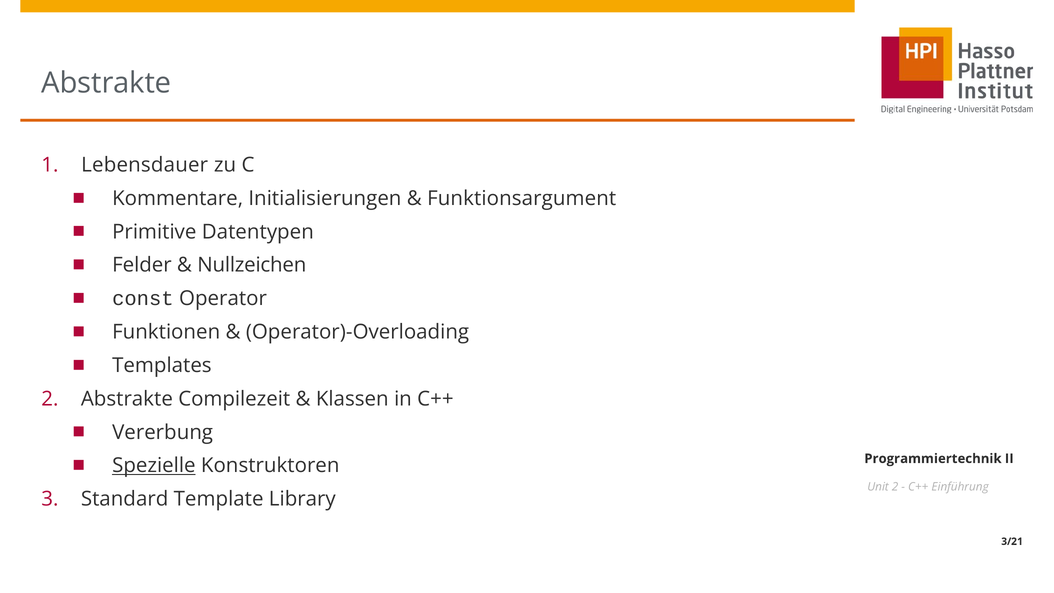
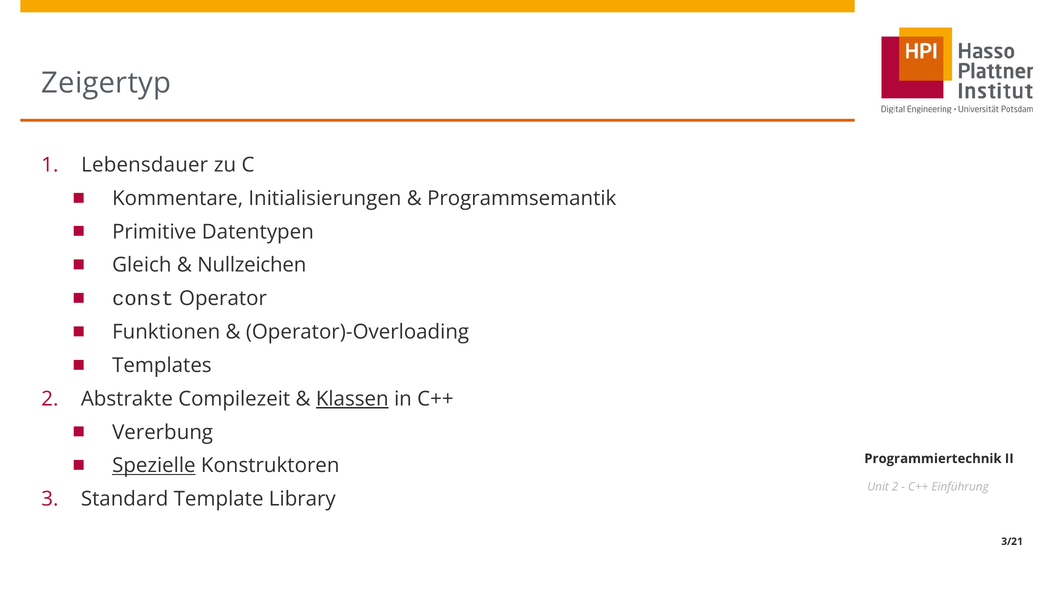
Abstrakte: Abstrakte -> Zeigertyp (106, 83)
Funktionsargument: Funktionsargument -> Programmsemantik (522, 198)
Felder: Felder -> Gleich (142, 265)
Klassen underline: none -> present (352, 399)
